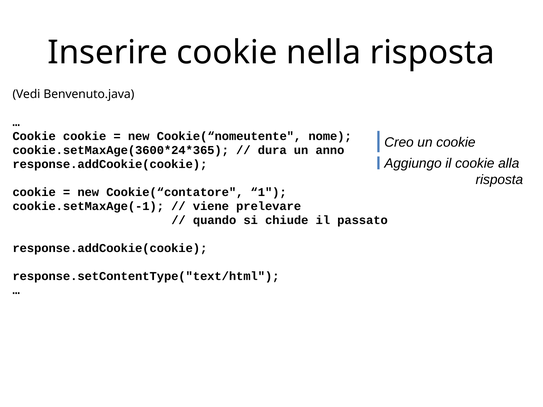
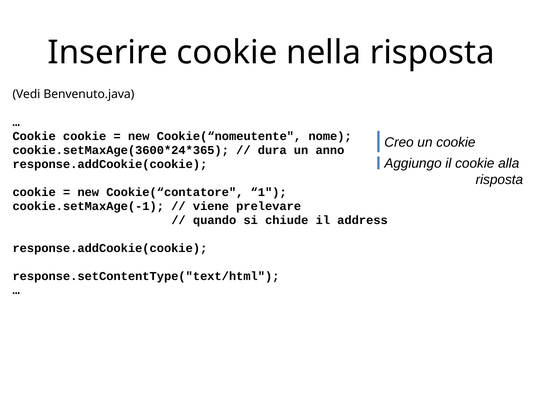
passato: passato -> address (363, 220)
